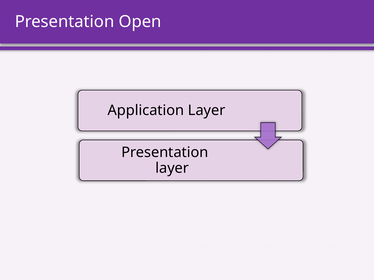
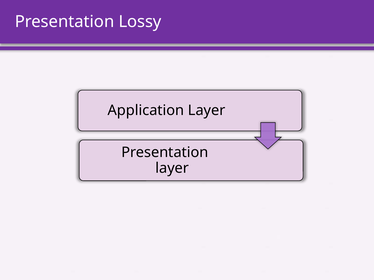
Open: Open -> Lossy (140, 22)
